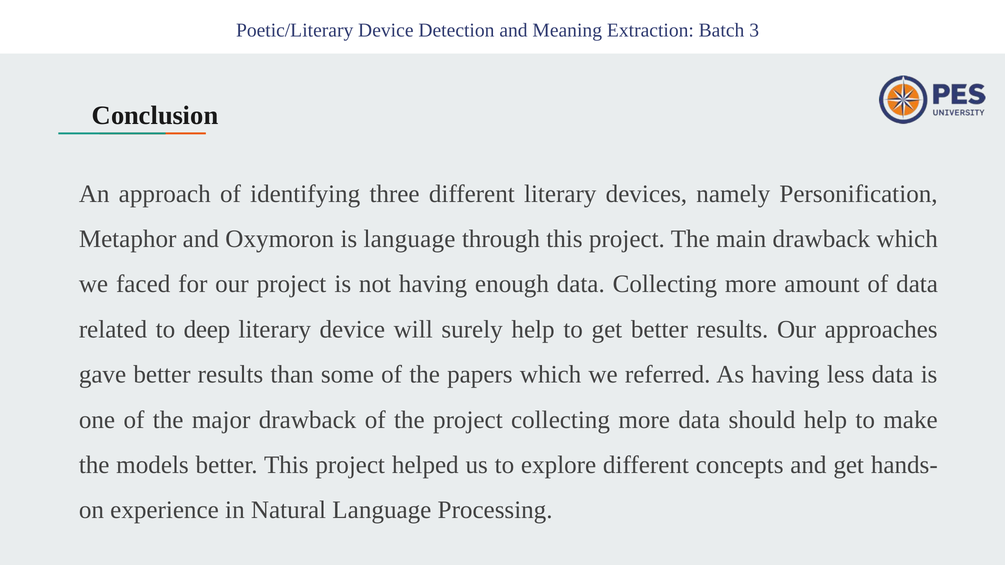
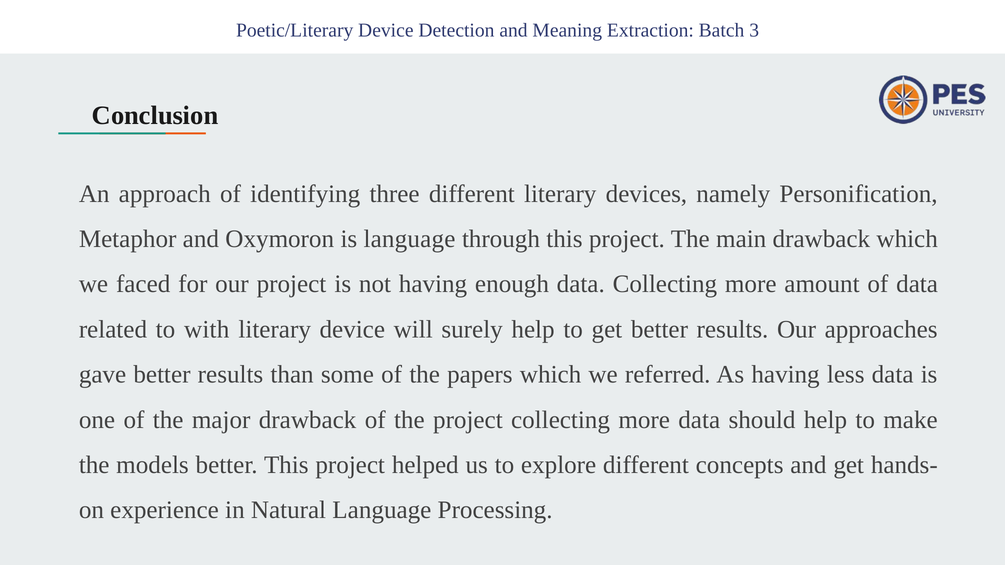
deep: deep -> with (207, 330)
